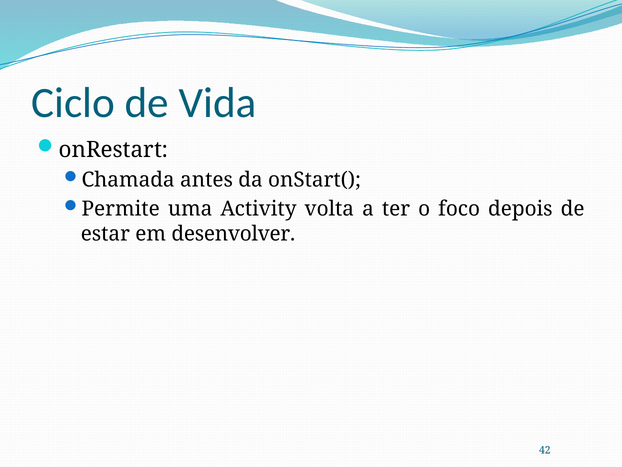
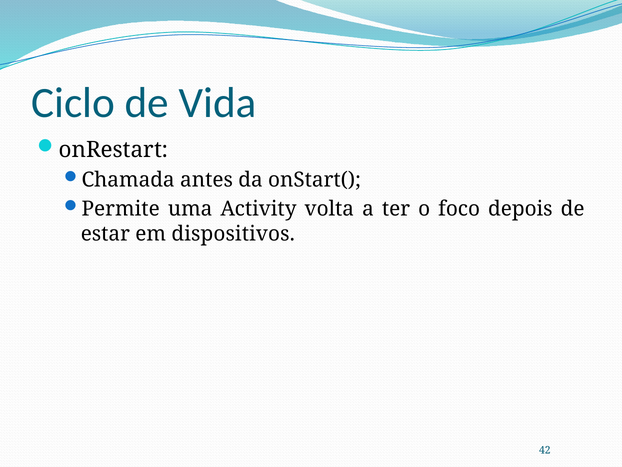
desenvolver: desenvolver -> dispositivos (233, 234)
